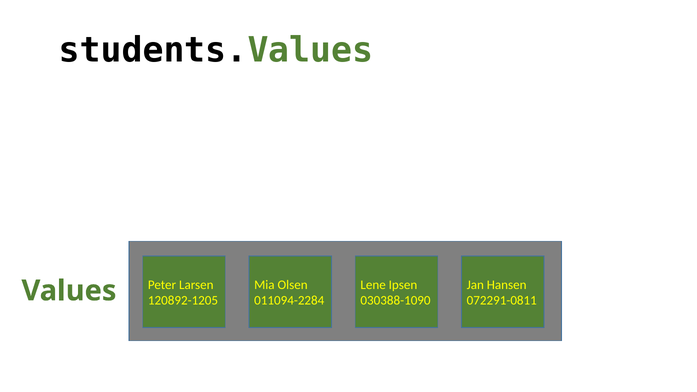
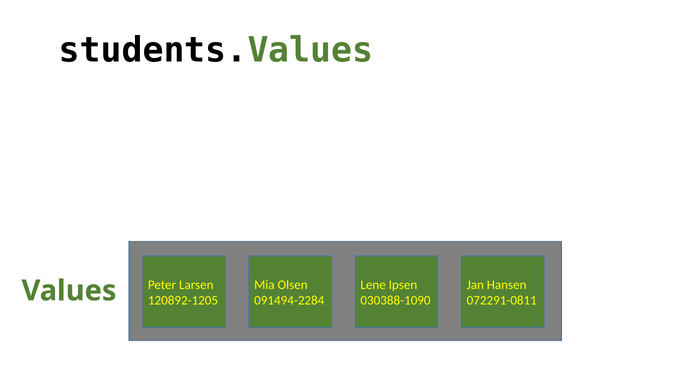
011094-2284: 011094-2284 -> 091494-2284 (289, 301)
